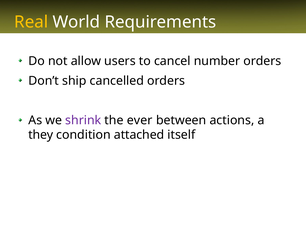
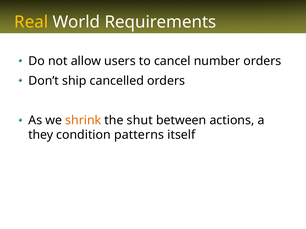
shrink colour: purple -> orange (83, 121)
ever: ever -> shut (140, 121)
attached: attached -> patterns (139, 135)
